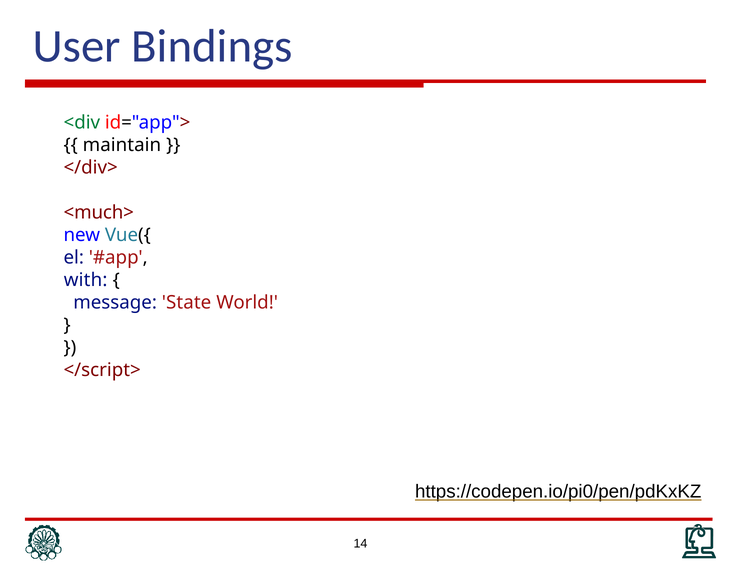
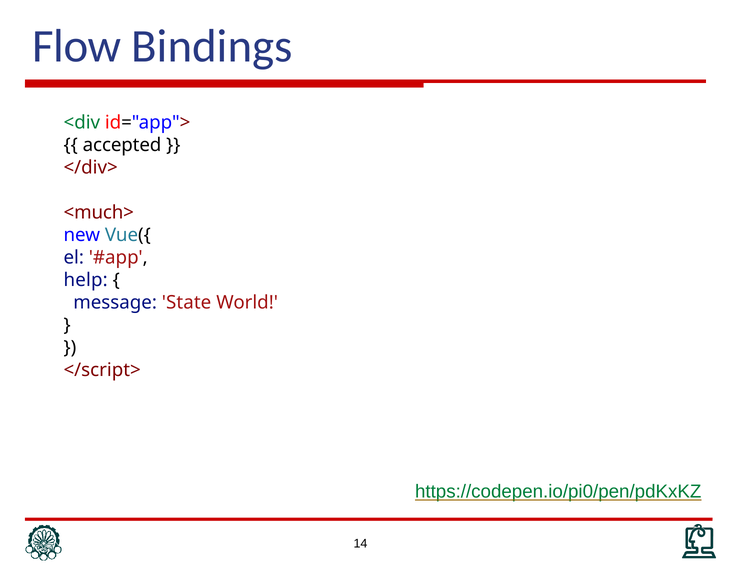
User: User -> Flow (77, 46)
maintain: maintain -> accepted (122, 145)
with: with -> help (86, 280)
https://codepen.io/pi0/pen/pdKxKZ colour: black -> green (558, 491)
